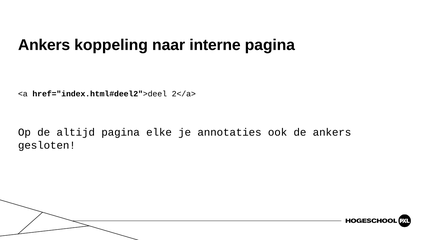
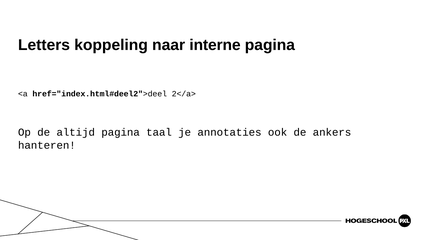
Ankers: Ankers -> Letters (44, 45)
elke: elke -> taal (159, 133)
gesloten: gesloten -> hanteren (47, 145)
